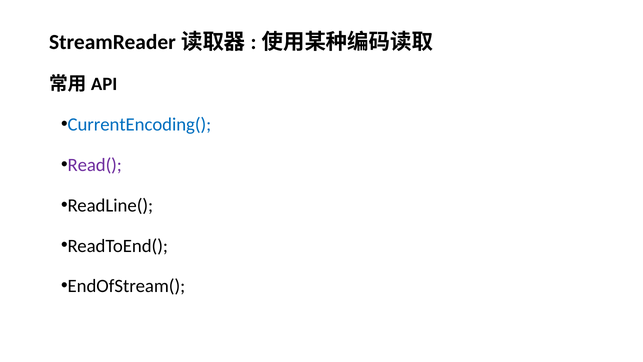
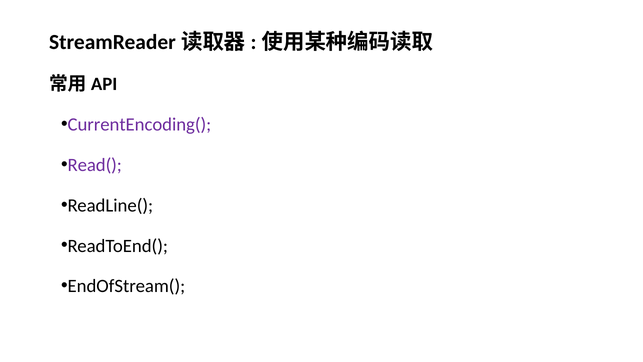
CurrentEncoding( colour: blue -> purple (139, 124)
